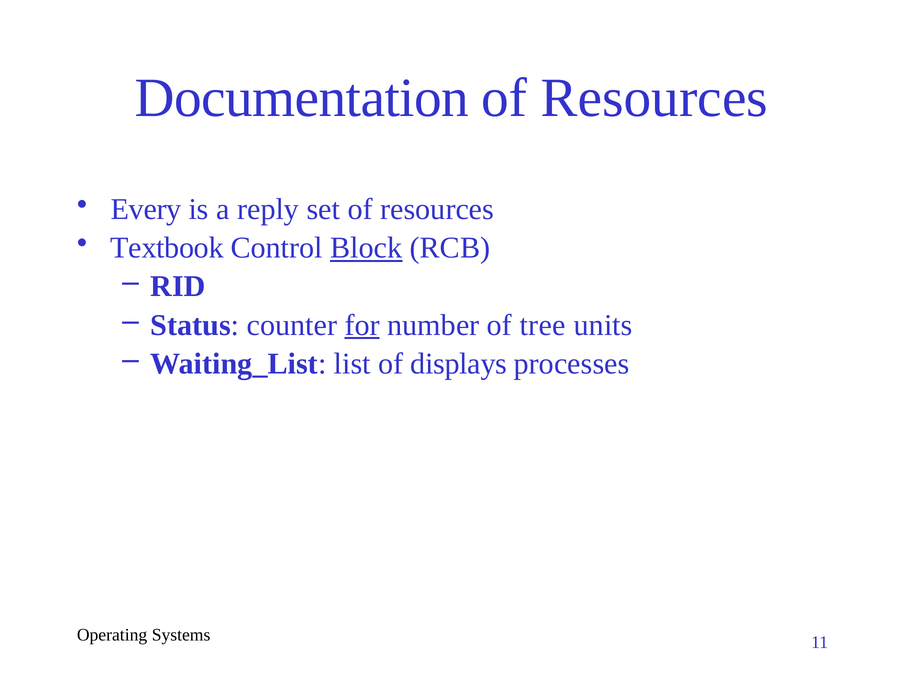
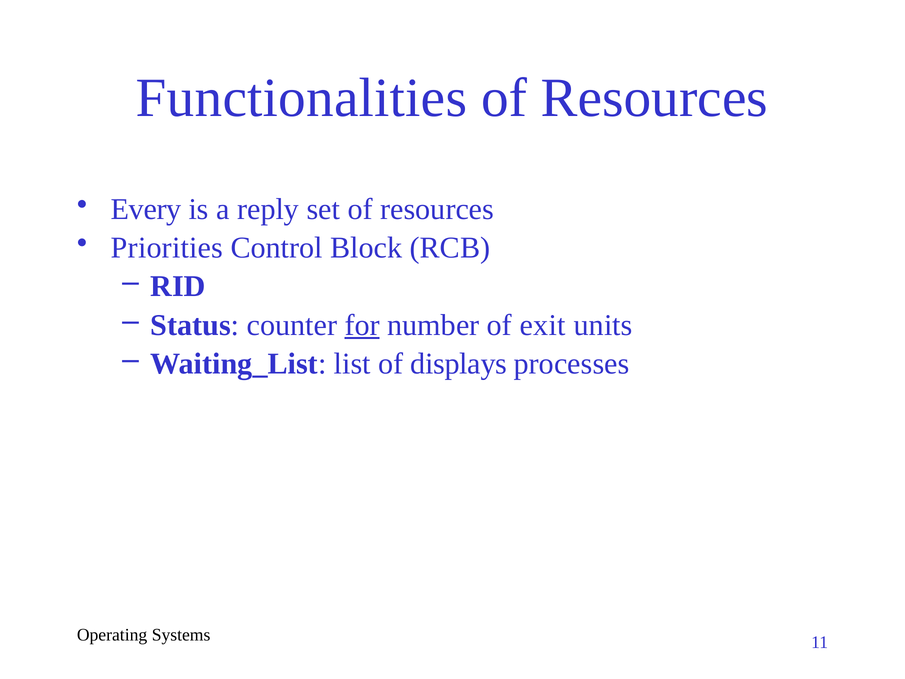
Documentation: Documentation -> Functionalities (301, 98)
Textbook: Textbook -> Priorities (167, 248)
Block underline: present -> none (366, 248)
tree: tree -> exit (543, 325)
